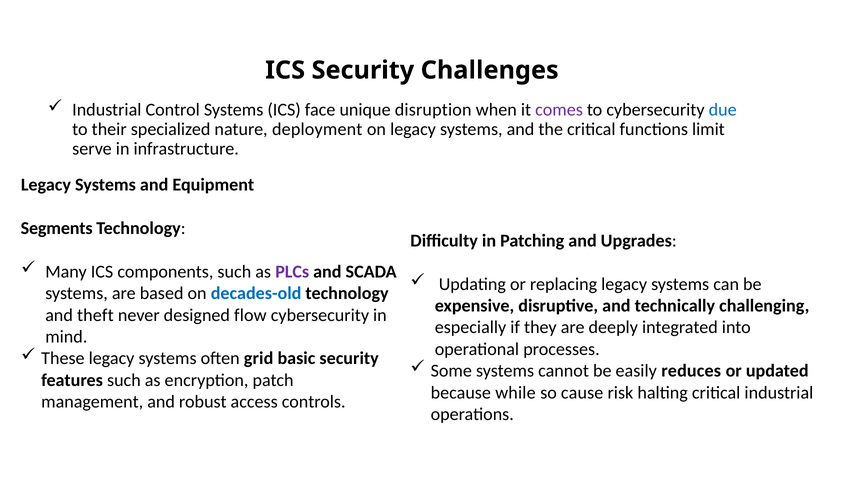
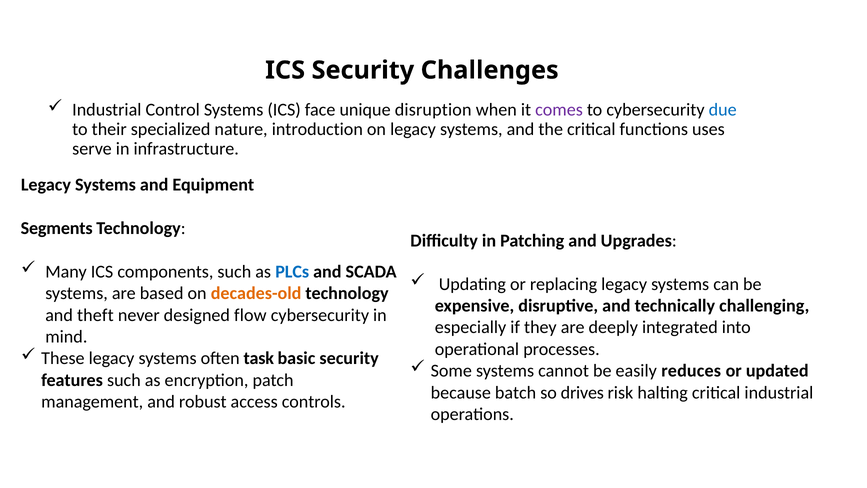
deployment: deployment -> introduction (317, 129)
limit: limit -> uses (708, 129)
PLCs colour: purple -> blue (292, 272)
decades-old colour: blue -> orange (256, 293)
grid: grid -> task (259, 358)
while: while -> batch (516, 392)
cause: cause -> drives (582, 392)
